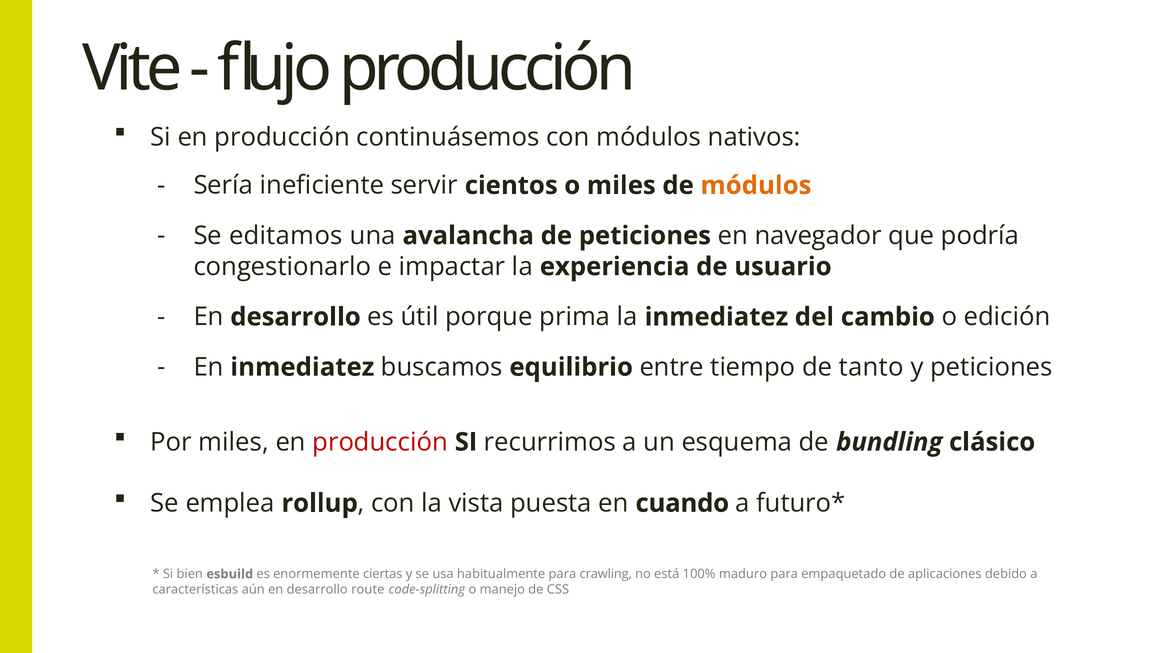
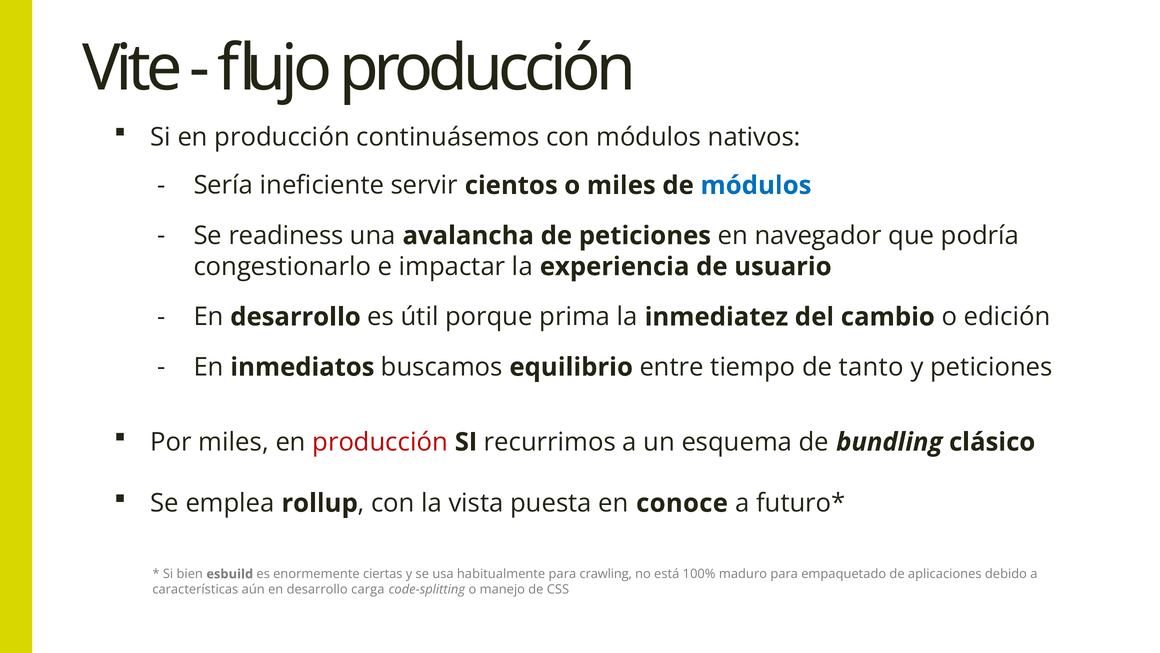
módulos colour: orange -> blue (756, 185)
editamos: editamos -> readiness (286, 236)
En inmediatez: inmediatez -> inmediatos (302, 367)
cuando: cuando -> conoce (682, 503)
route: route -> carga (368, 589)
